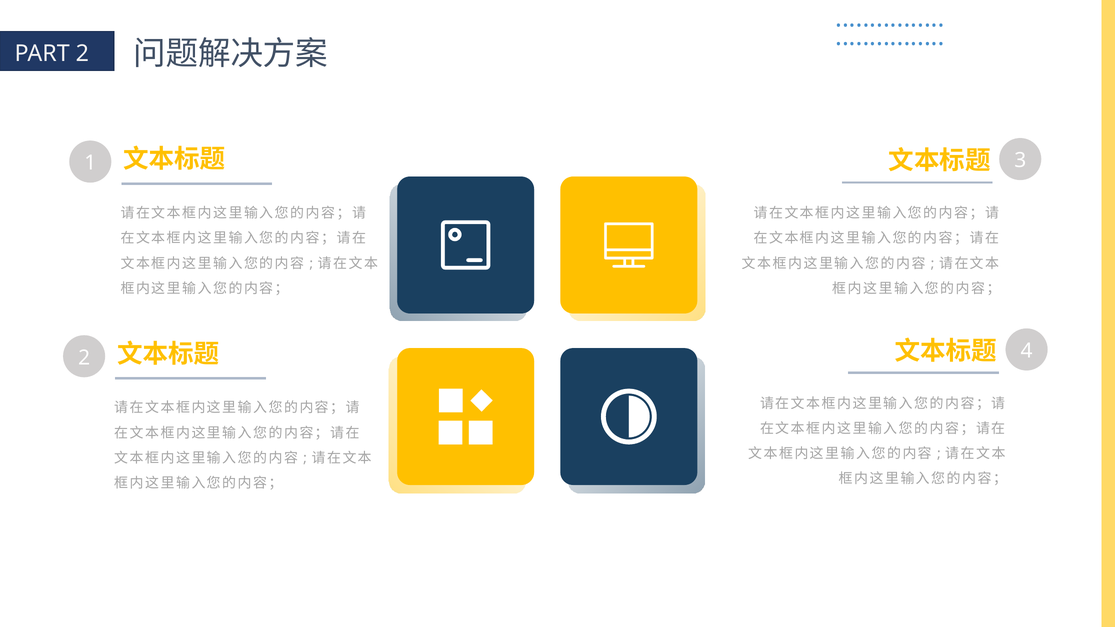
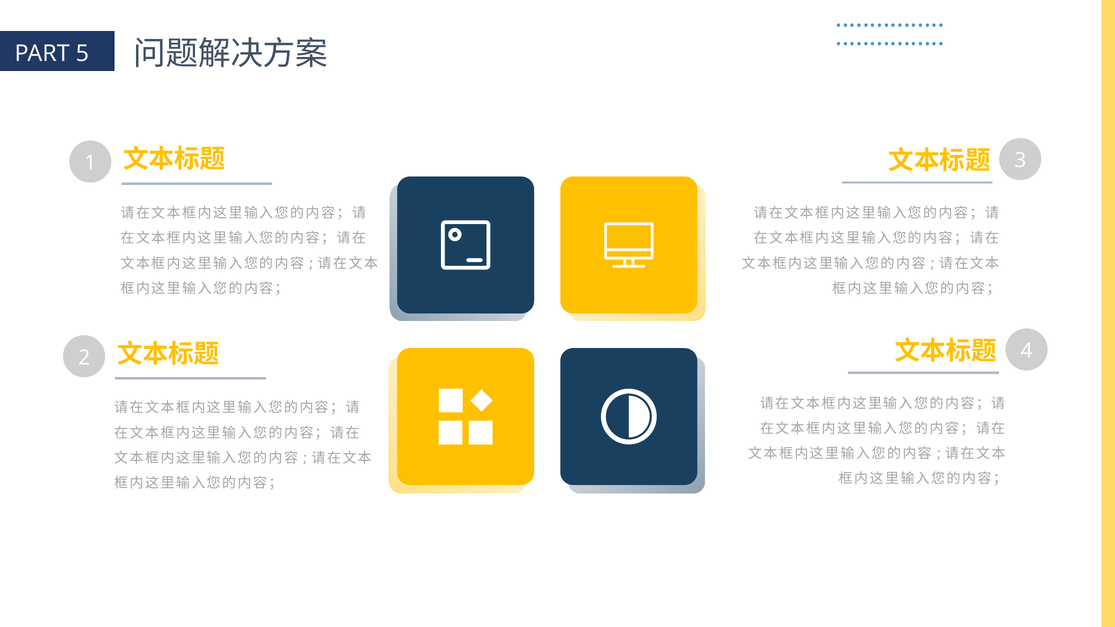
PART 2: 2 -> 5 (82, 54)
